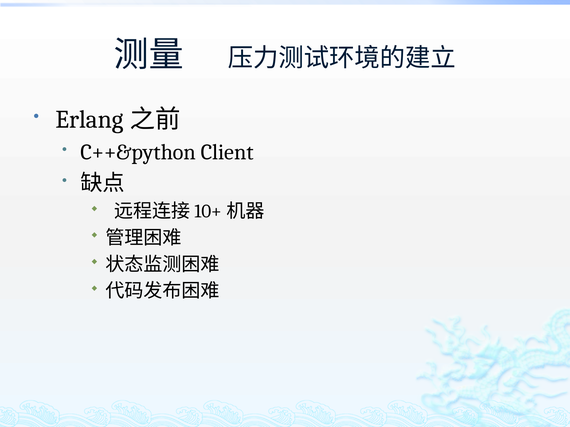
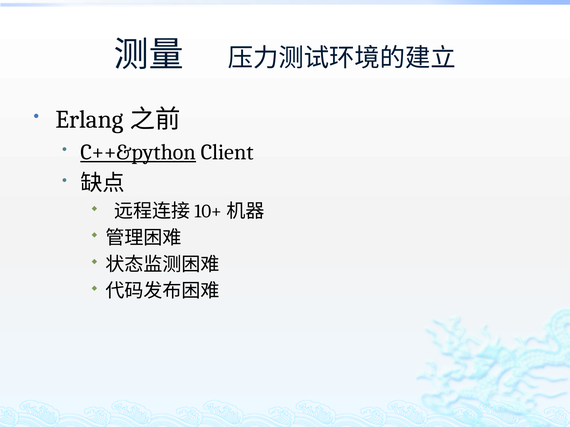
C++&python underline: none -> present (138, 152)
